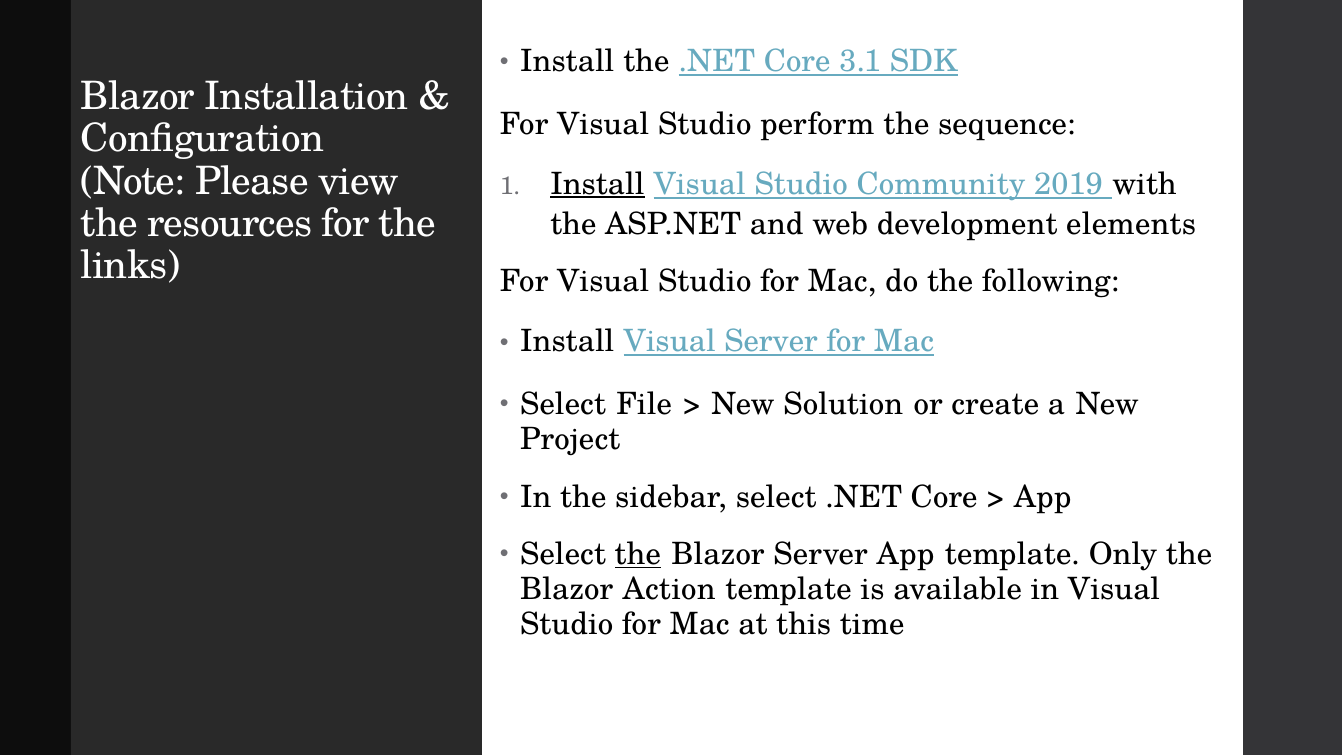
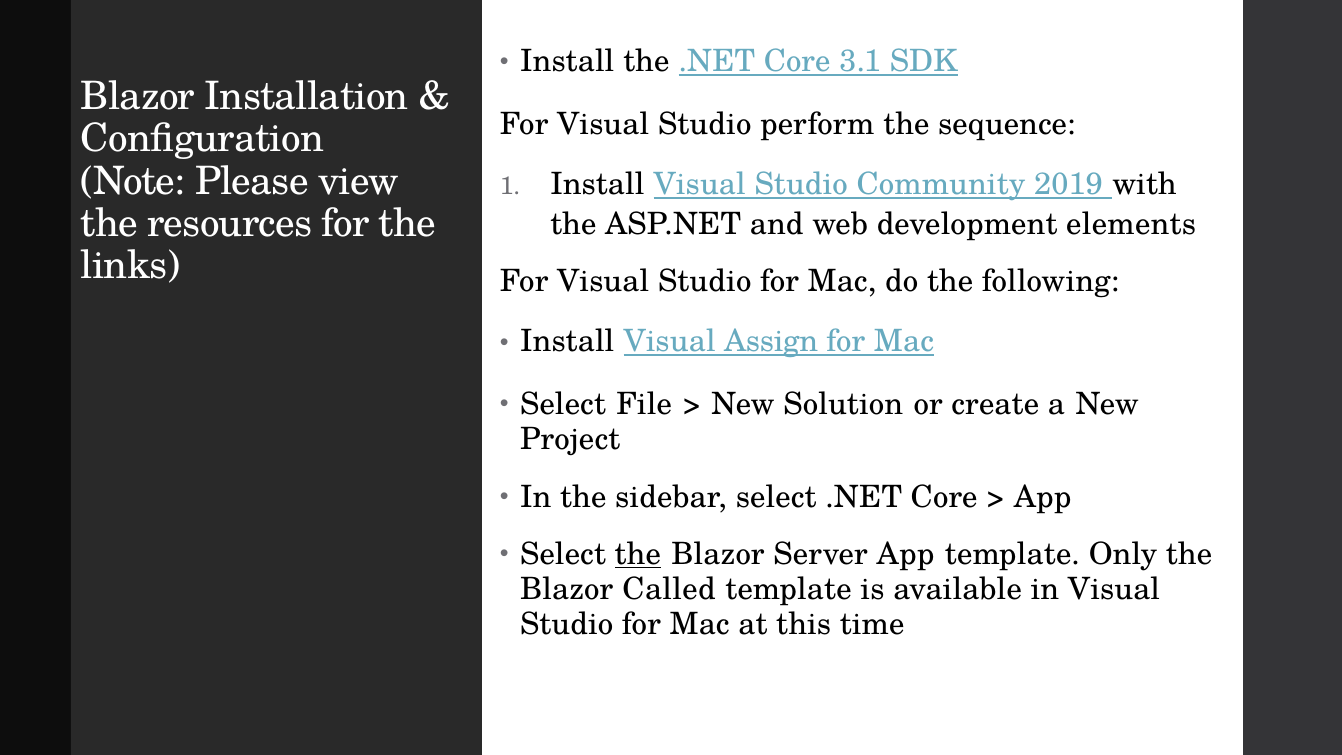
Install underline: present -> none (597, 184)
Visual Server: Server -> Assign (771, 342)
Action: Action -> Called (669, 589)
